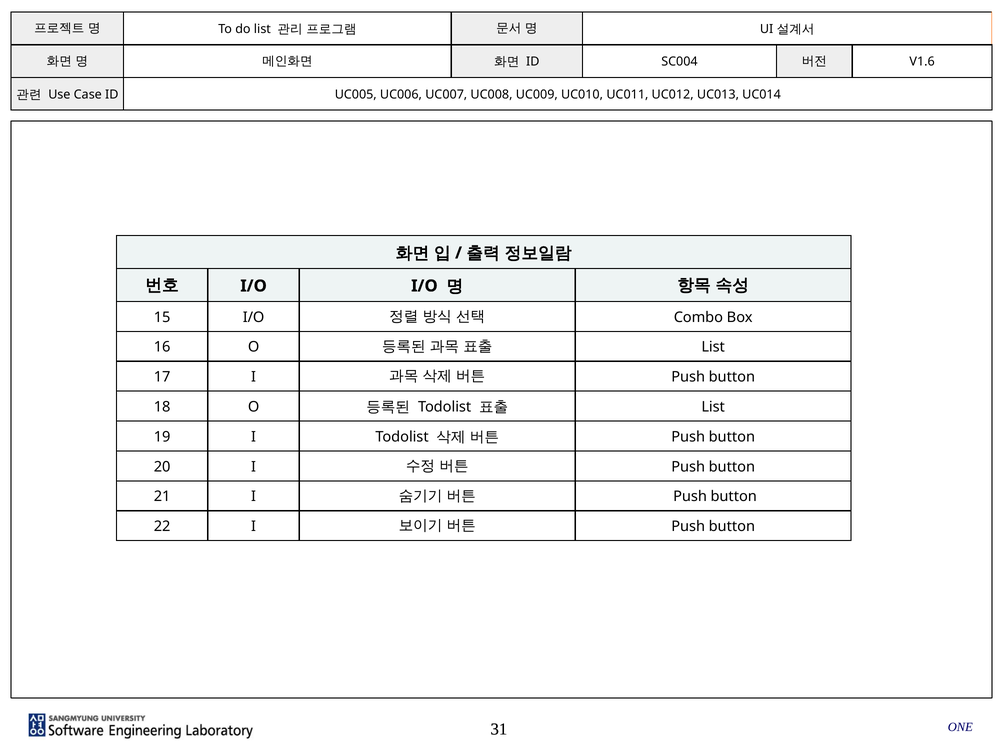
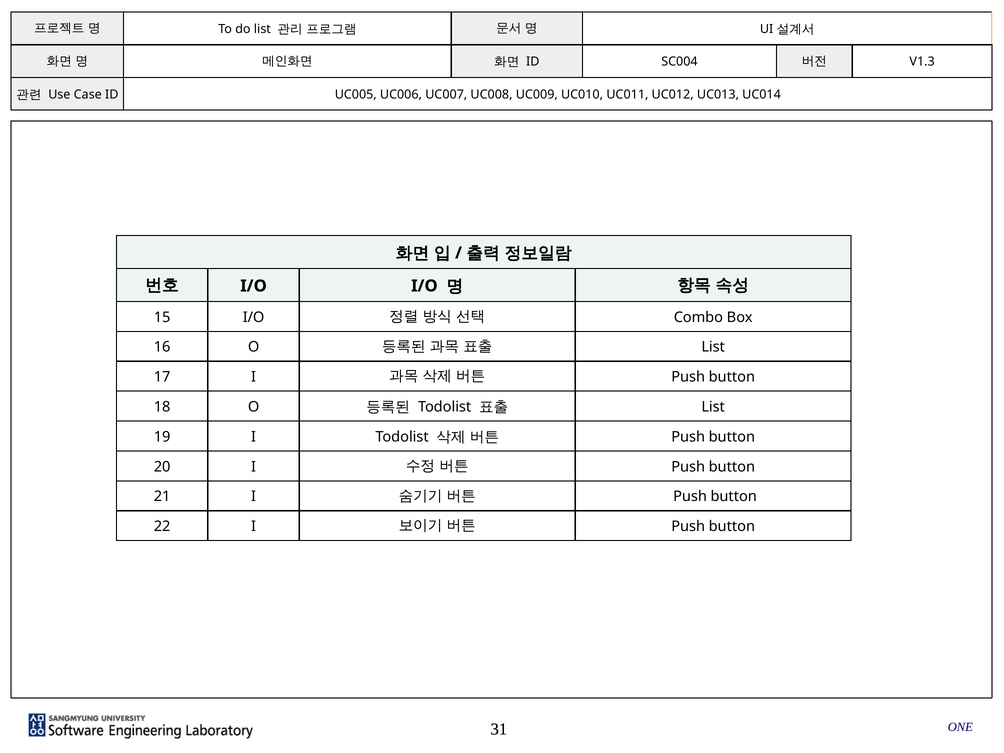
V1.6: V1.6 -> V1.3 (922, 62)
